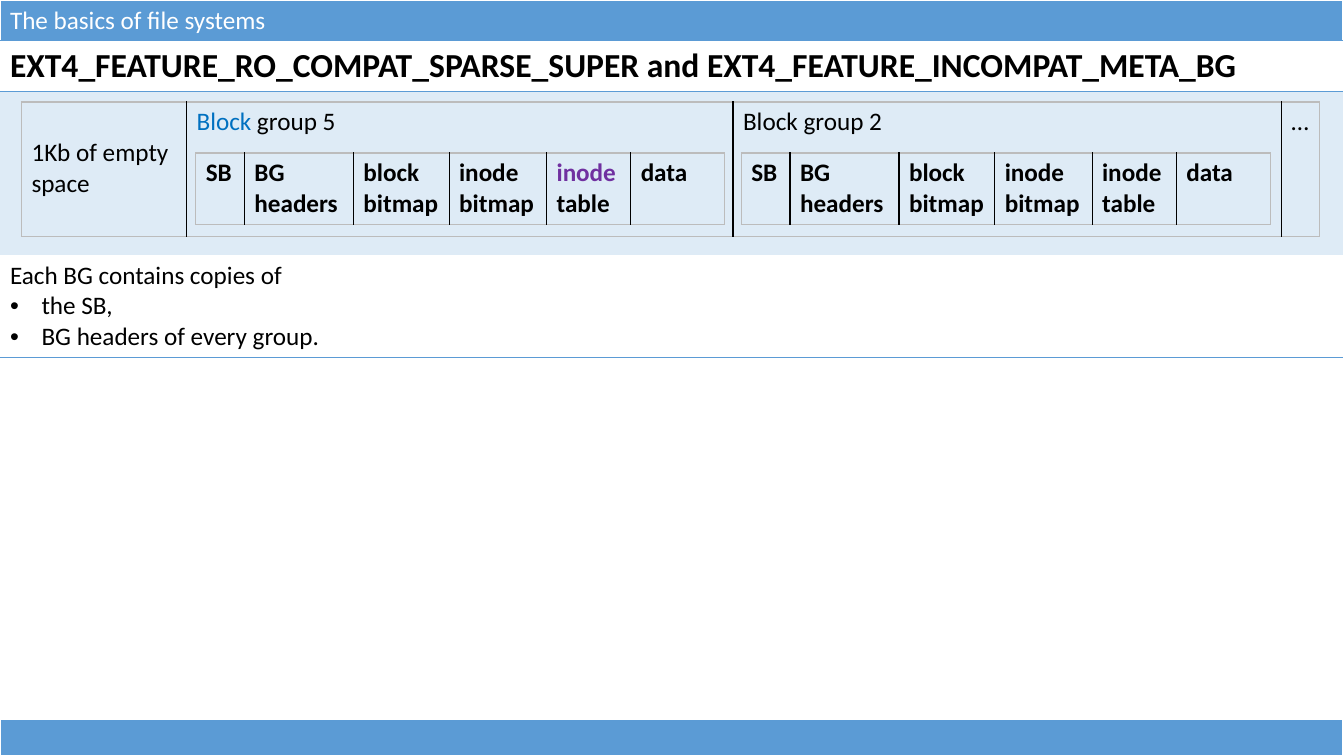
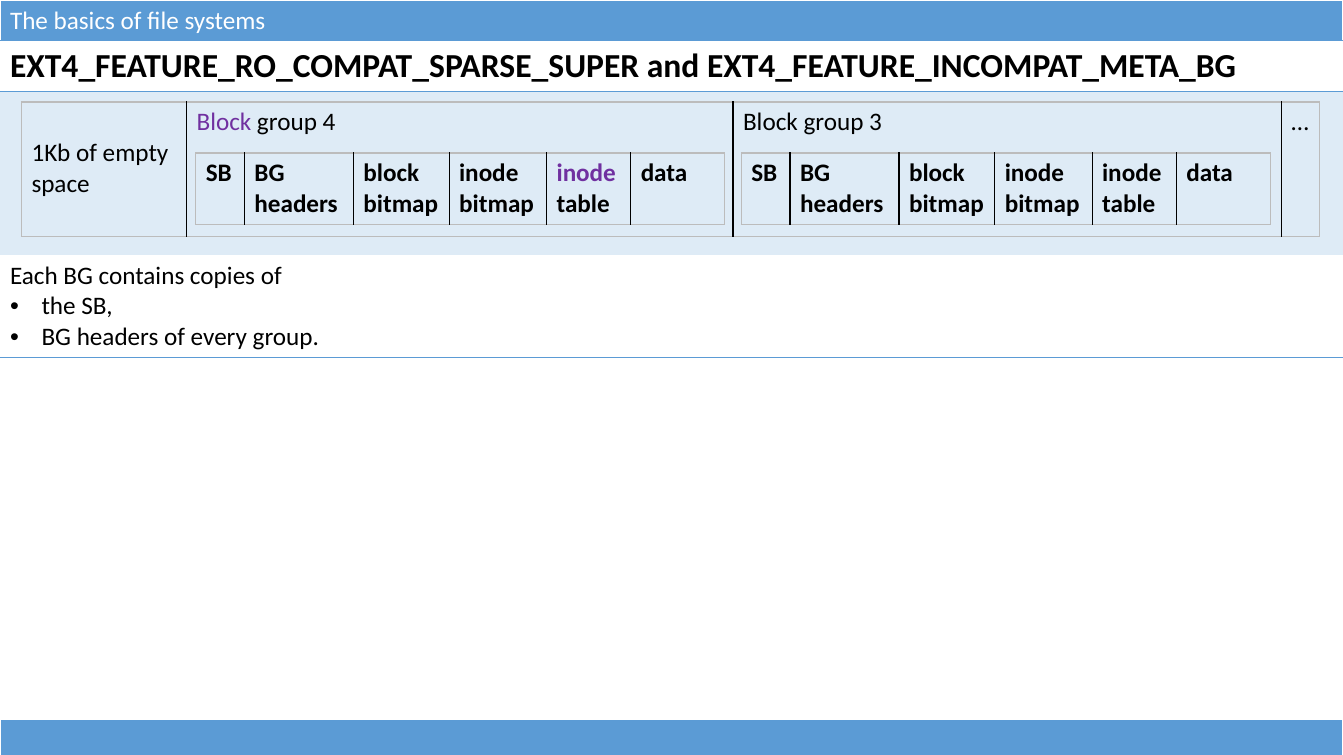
Block colour: blue -> purple (224, 123)
5: 5 -> 4 (329, 123)
2: 2 -> 3 (875, 123)
